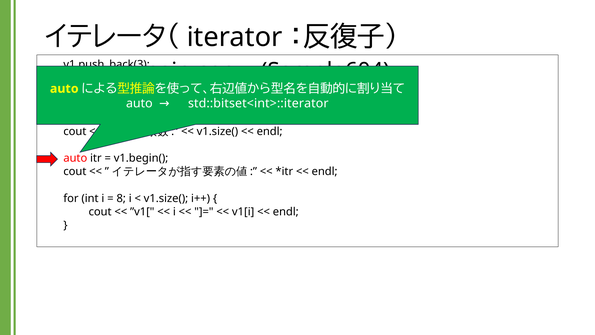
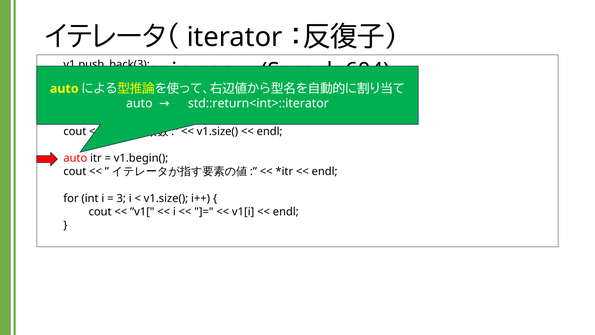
std::bitset<int>::iterator: std::bitset<int>::iterator -> std::return<int>::iterator (258, 103)
8: 8 -> 3 (121, 198)
